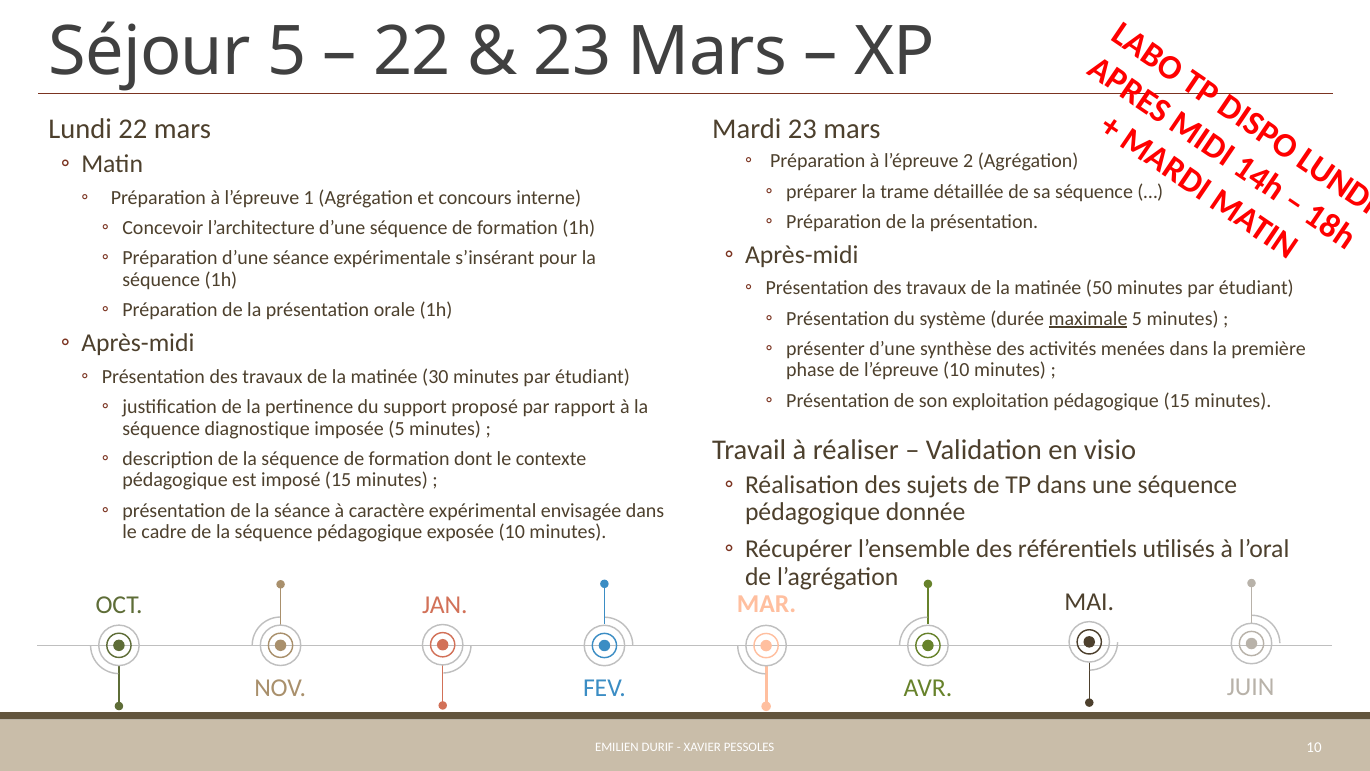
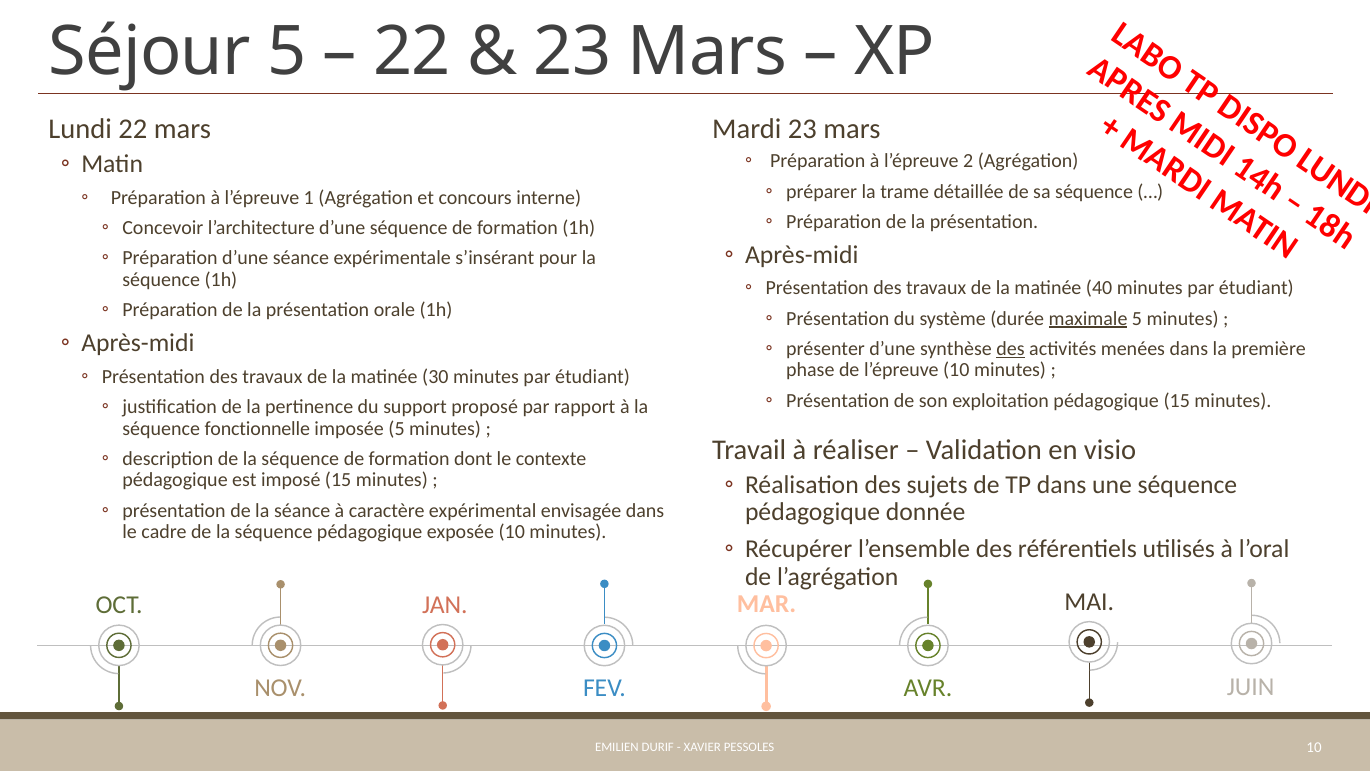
50: 50 -> 40 (1099, 288)
des underline: none -> present (1011, 349)
diagnostique: diagnostique -> fonctionnelle (257, 428)
